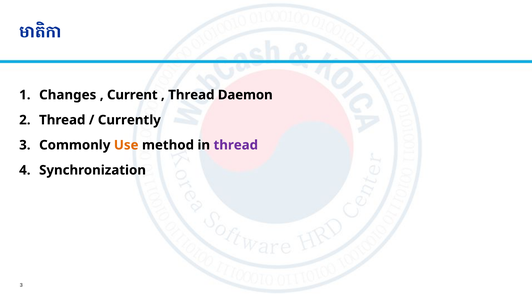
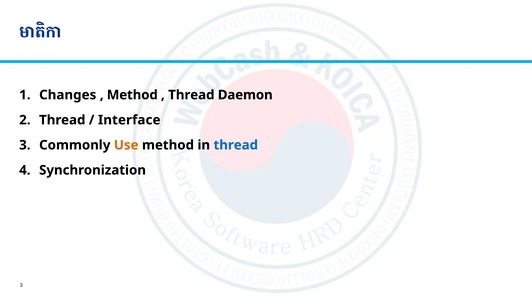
Current: Current -> Method (132, 95)
Currently: Currently -> Interface (129, 120)
thread colour: purple -> blue (236, 145)
